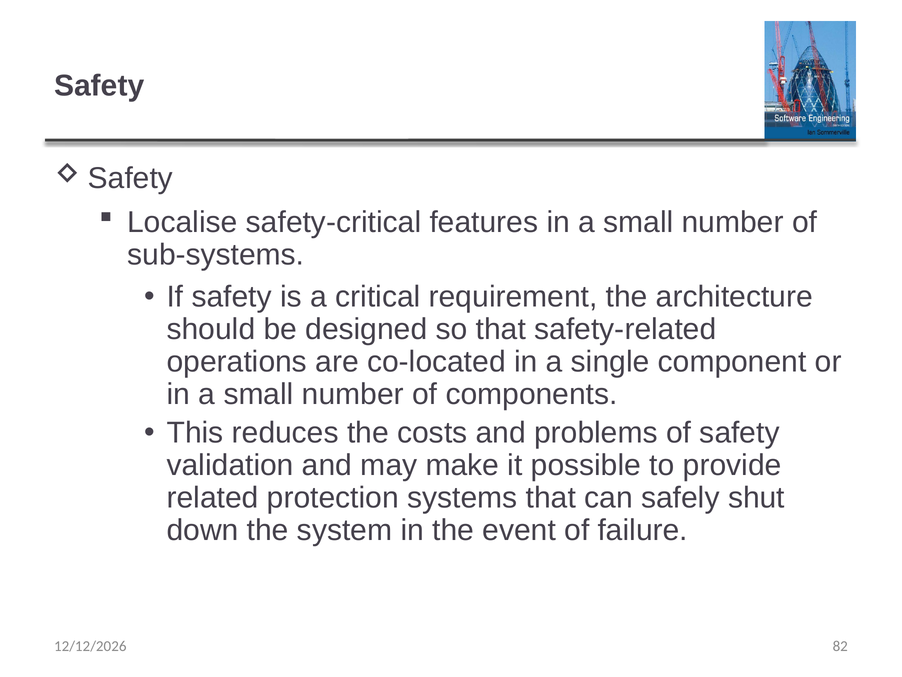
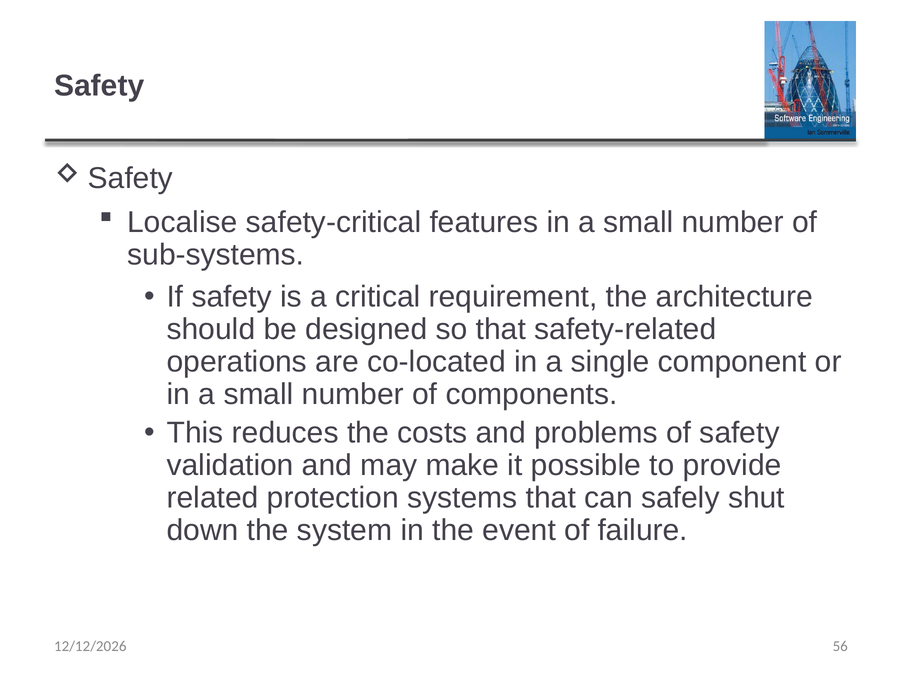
82: 82 -> 56 (840, 646)
